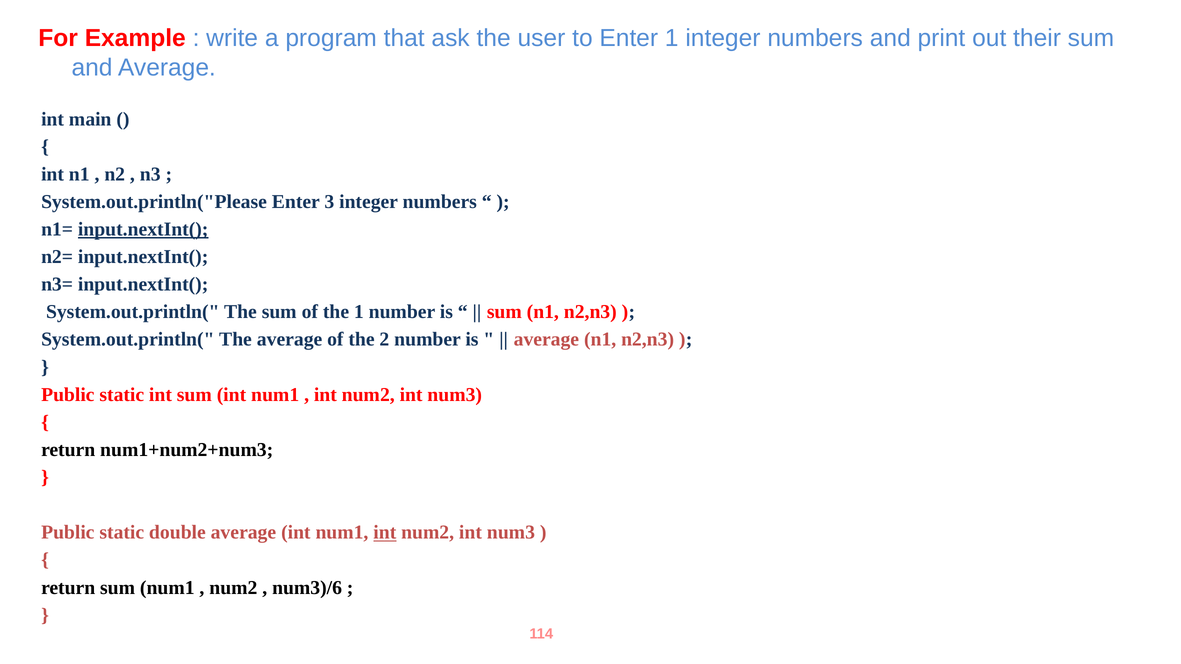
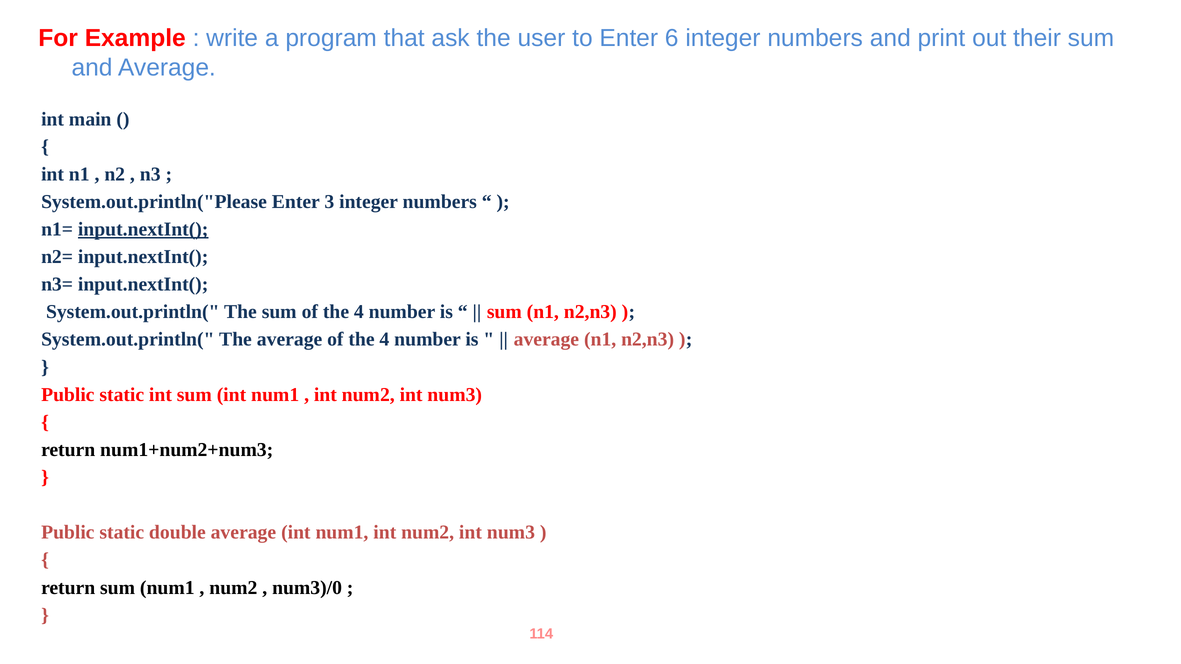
Enter 1: 1 -> 6 (672, 38)
sum of the 1: 1 -> 4 (359, 312)
average of the 2: 2 -> 4 (384, 340)
int underline: present -> none (385, 533)
num3)/6: num3)/6 -> num3)/0 (307, 588)
